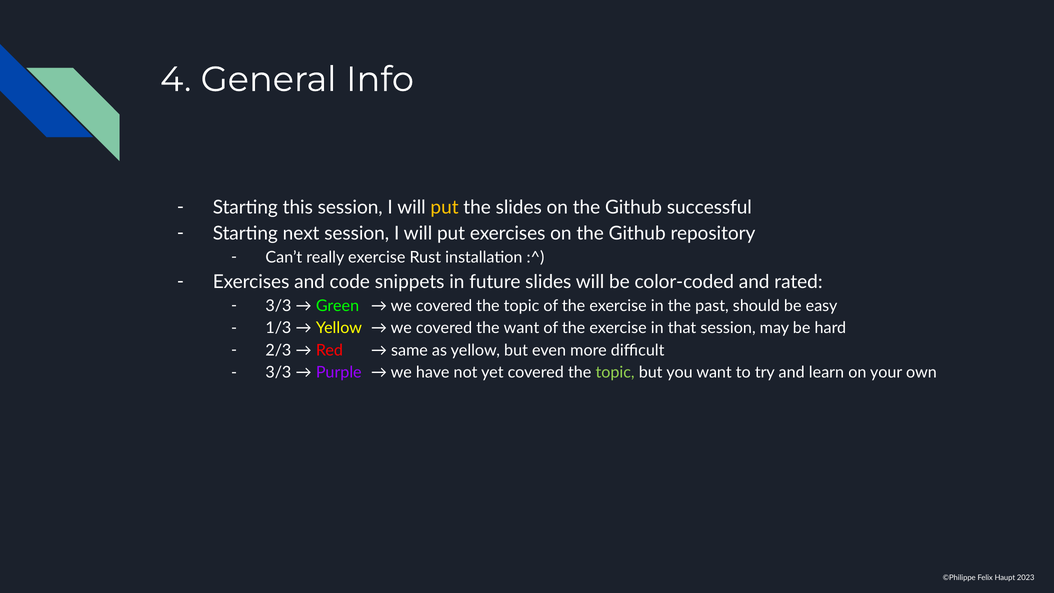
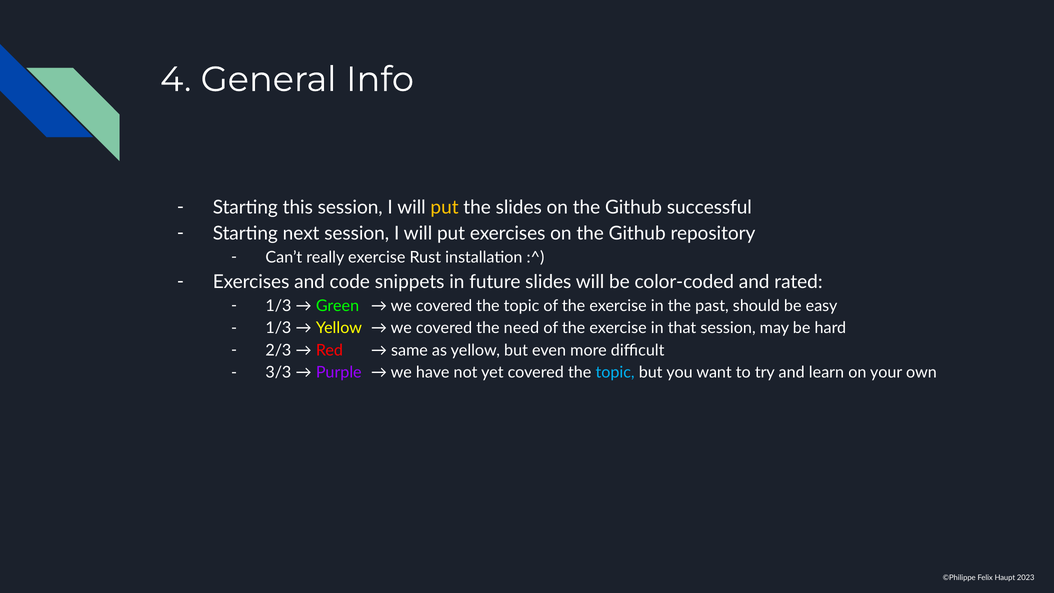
3/3: 3/3 -> 1/3 (278, 306)
the want: want -> need (521, 328)
topic colour: light green -> light blue (615, 373)
